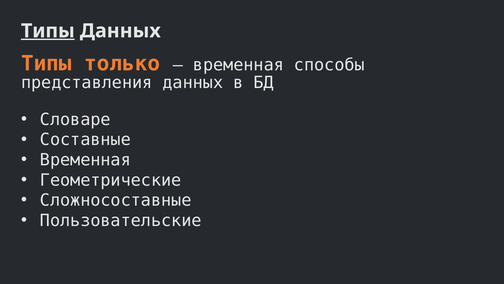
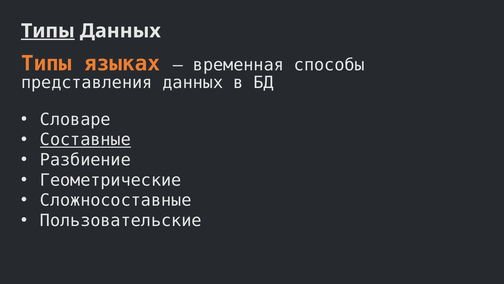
только: только -> языках (122, 63)
Составные underline: none -> present (85, 140)
Временная: Временная -> Разбиение (85, 160)
